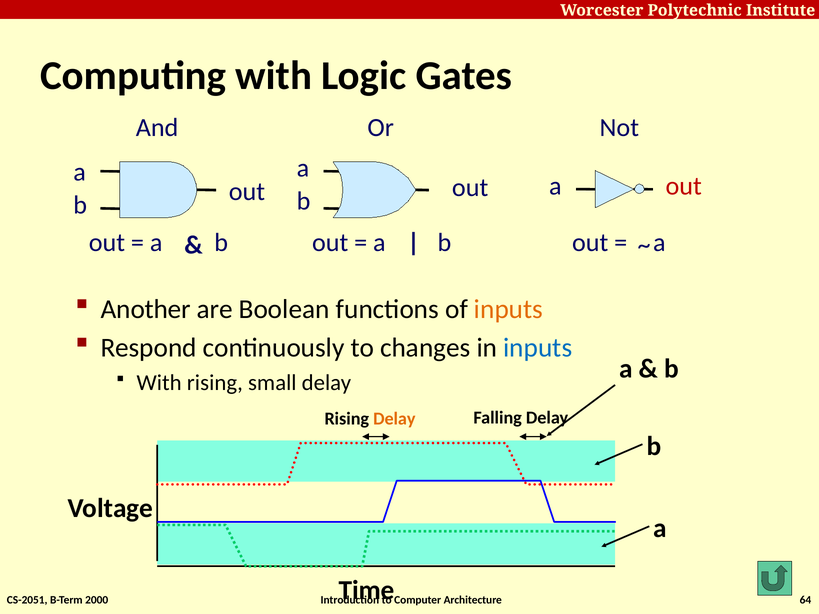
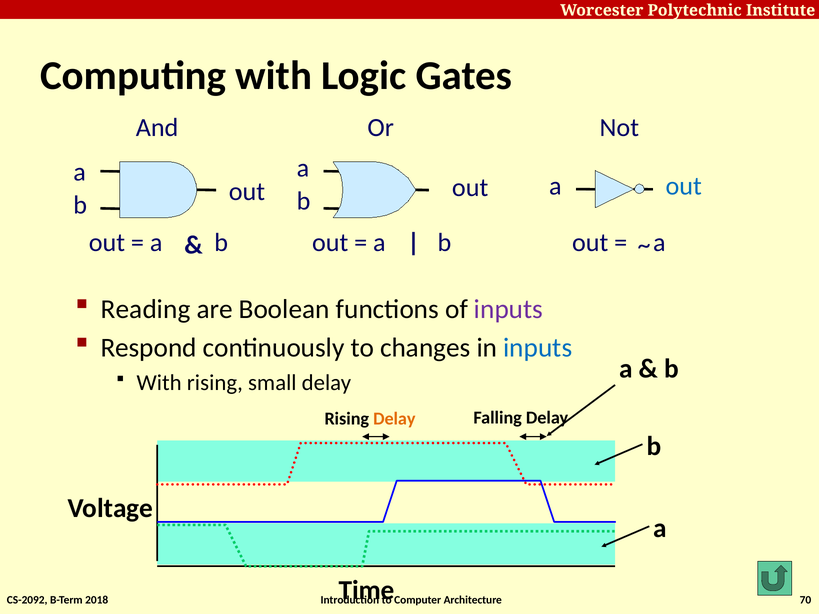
out colour: red -> blue (684, 186)
Another: Another -> Reading (146, 310)
inputs colour: orange -> purple (508, 310)
CS-2051: CS-2051 -> CS-2092 (27, 600)
2000: 2000 -> 2018 (97, 600)
64: 64 -> 70 (805, 600)
